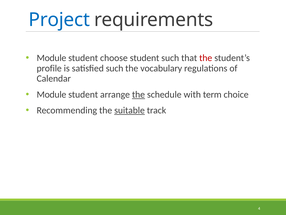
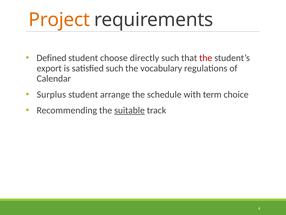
Project colour: blue -> orange (59, 20)
Module: Module -> Defined (51, 58)
choose student: student -> directly (144, 58)
profile: profile -> export (49, 68)
Module: Module -> Surplus (51, 94)
the underline: present -> none (138, 94)
